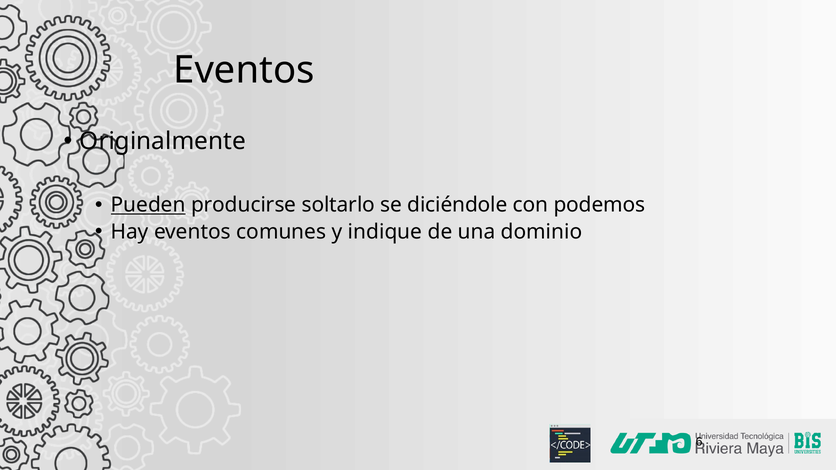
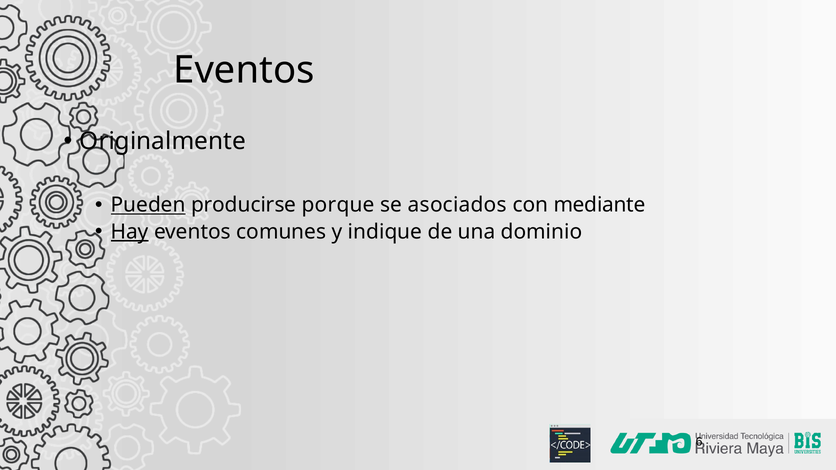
soltarlo: soltarlo -> porque (338, 205)
diciéndole: diciéndole -> asociados (457, 205)
podemos: podemos -> mediante (600, 205)
Hay underline: none -> present (130, 232)
